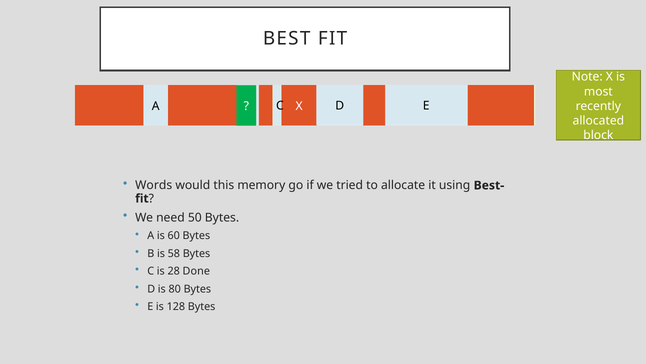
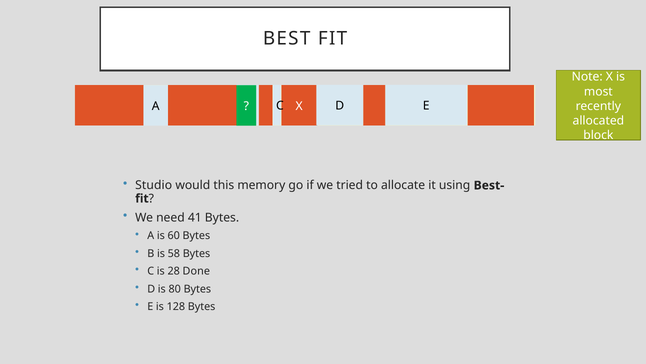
Words: Words -> Studio (154, 185)
50: 50 -> 41 (195, 217)
